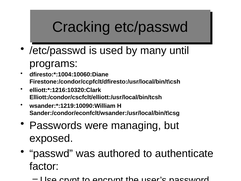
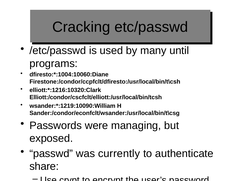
authored: authored -> currently (119, 153)
factor: factor -> share (44, 166)
